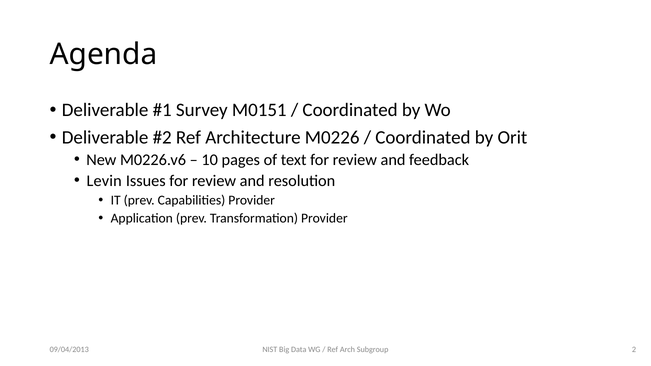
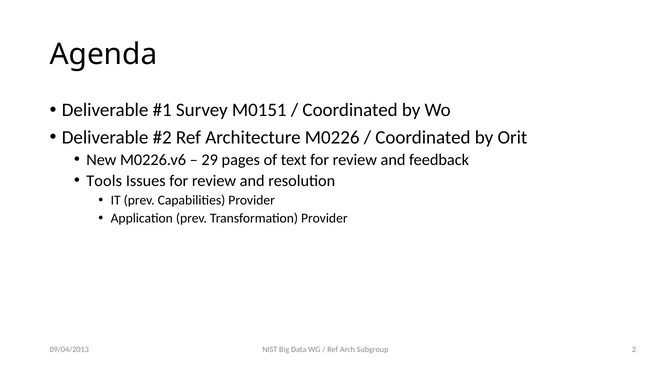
10: 10 -> 29 (210, 160)
Levin: Levin -> Tools (104, 181)
